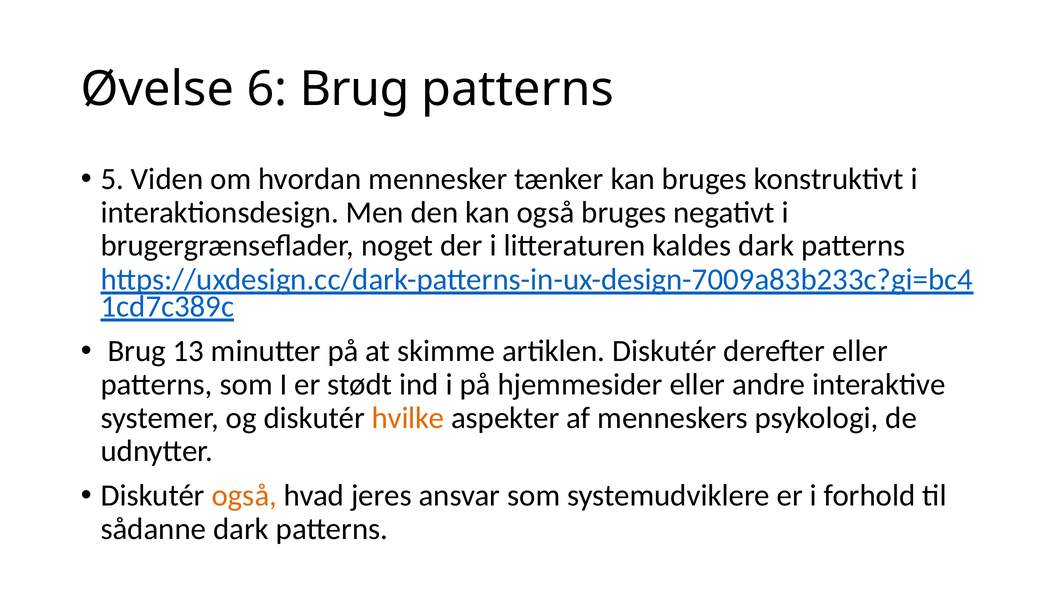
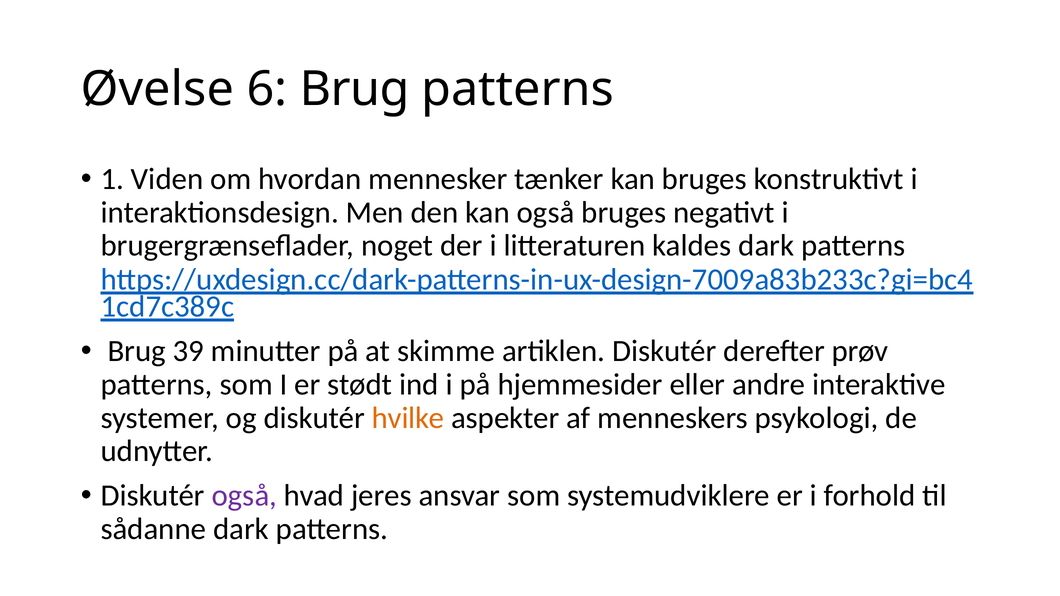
5: 5 -> 1 (112, 179)
13: 13 -> 39 (188, 351)
derefter eller: eller -> prøv (860, 351)
også colour: orange -> purple (244, 496)
